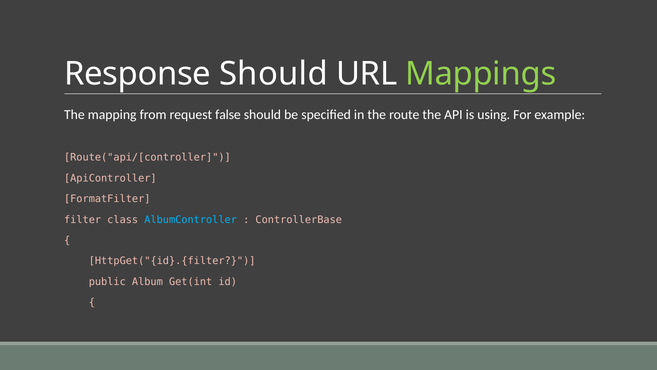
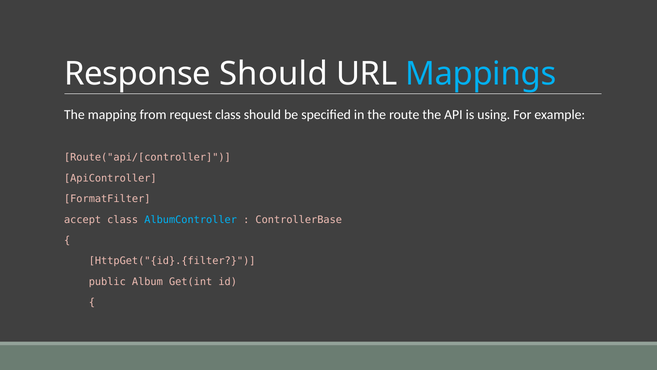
Mappings colour: light green -> light blue (481, 74)
request false: false -> class (228, 114)
filter: filter -> accept (83, 219)
